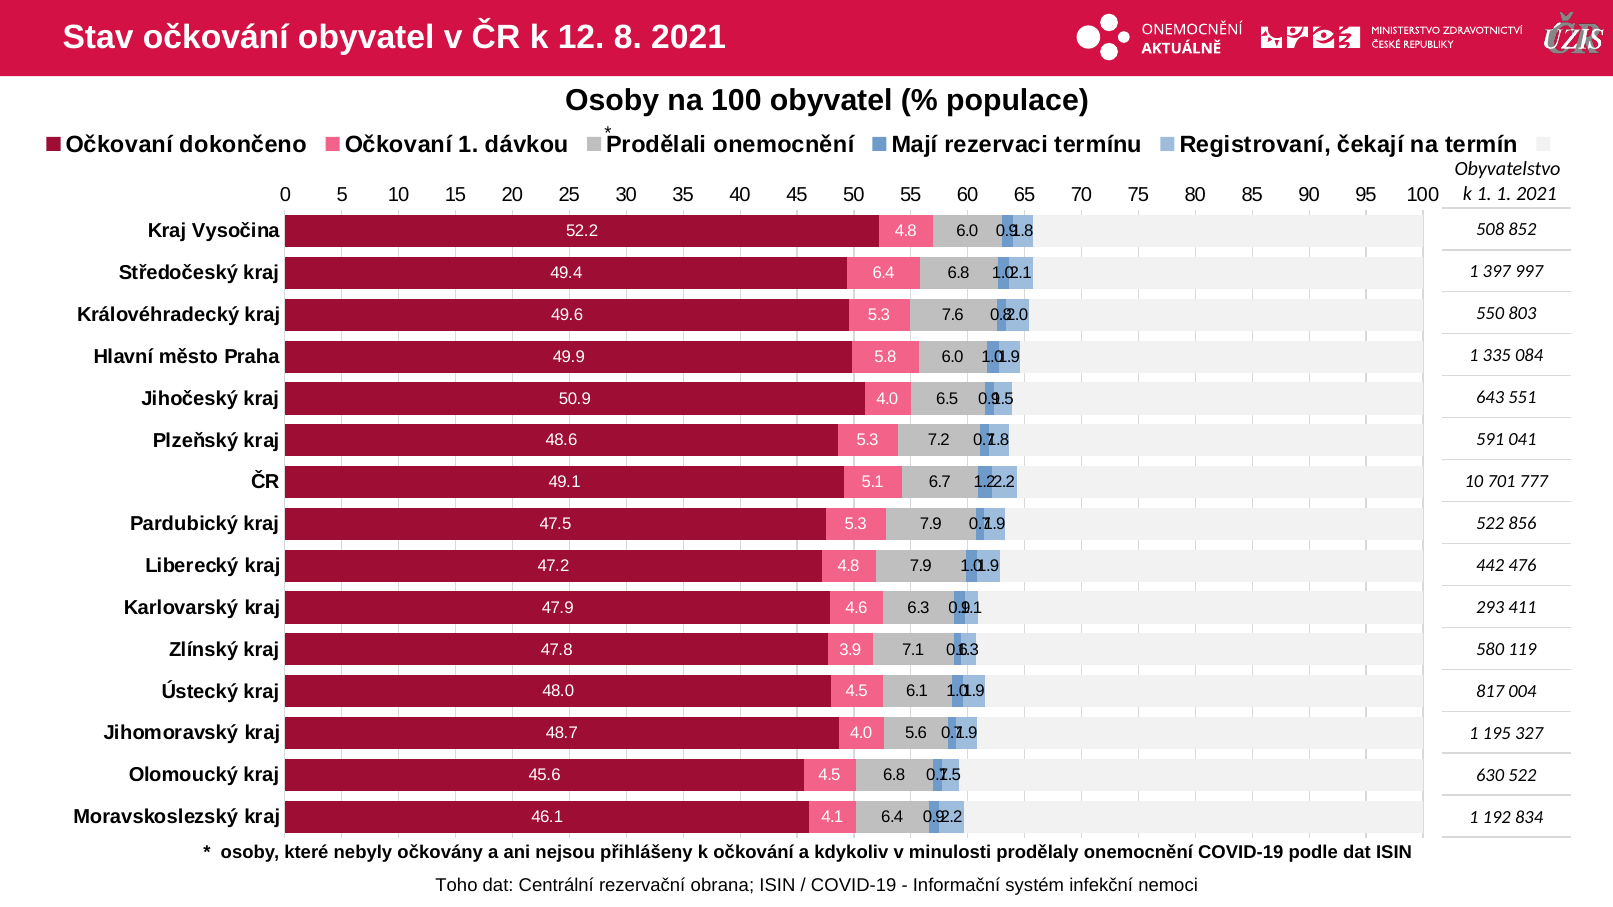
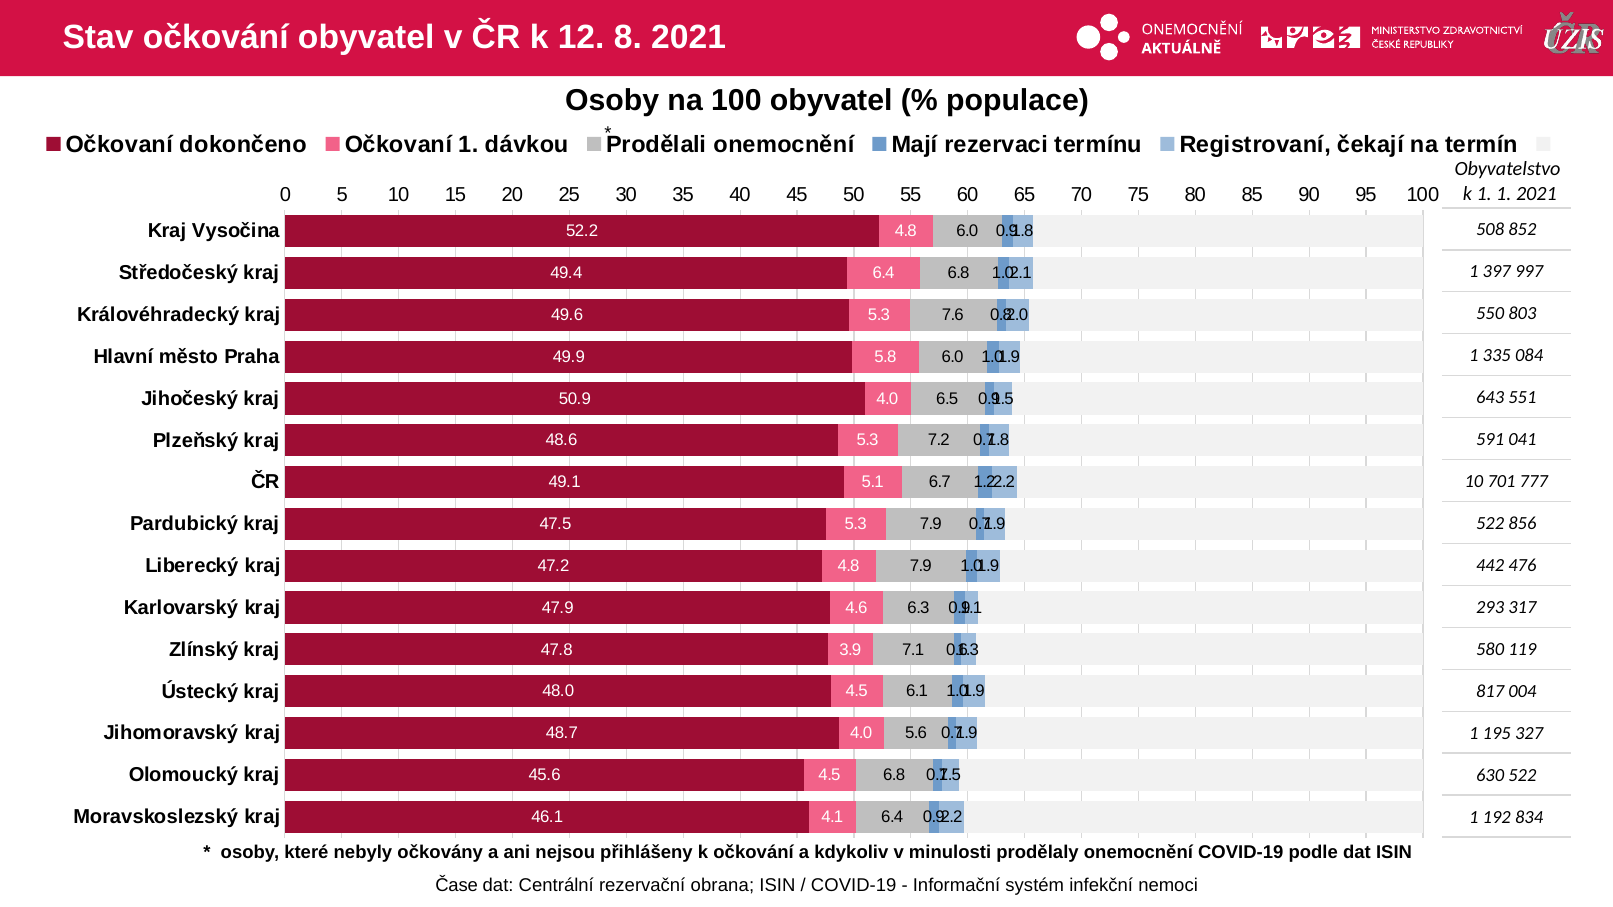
411: 411 -> 317 (1522, 607)
Toho: Toho -> Čase (457, 885)
